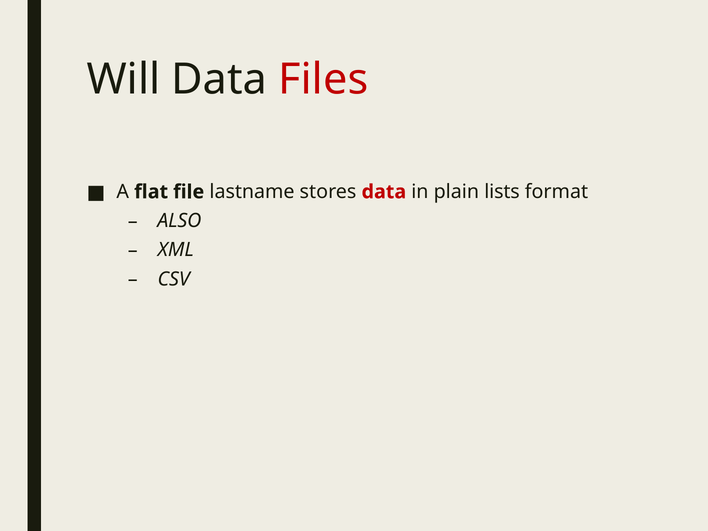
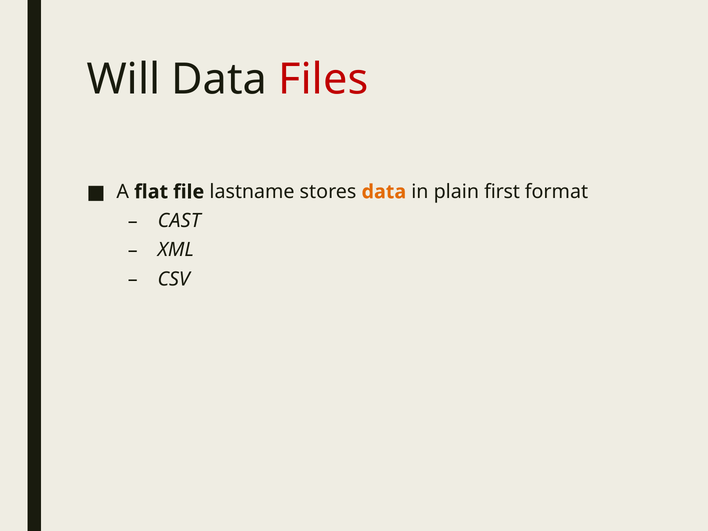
data colour: red -> orange (384, 192)
lists: lists -> first (502, 192)
ALSO: ALSO -> CAST (179, 221)
